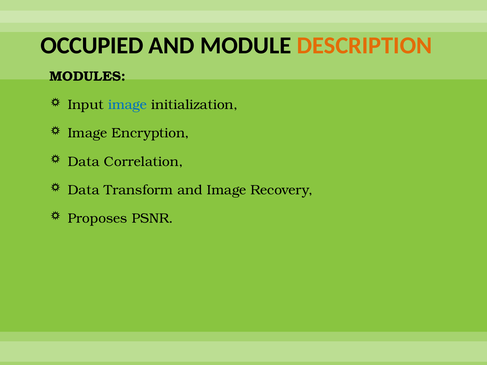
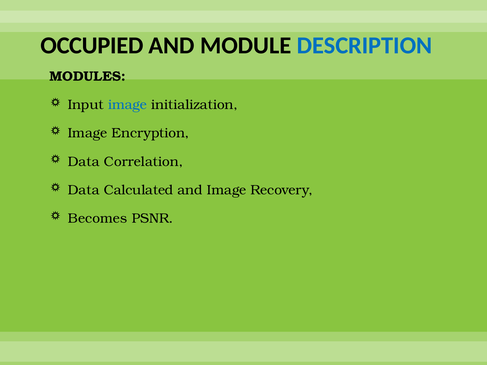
DESCRIPTION colour: orange -> blue (364, 46)
Transform: Transform -> Calculated (139, 190)
Proposes: Proposes -> Becomes (98, 219)
